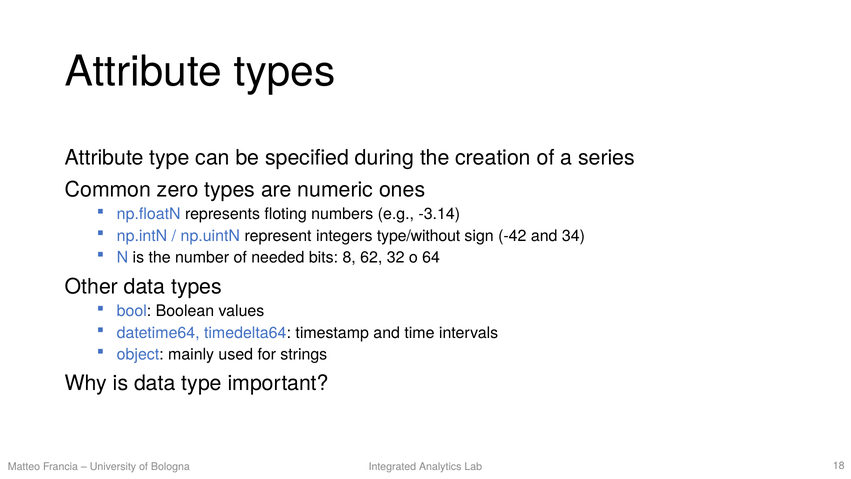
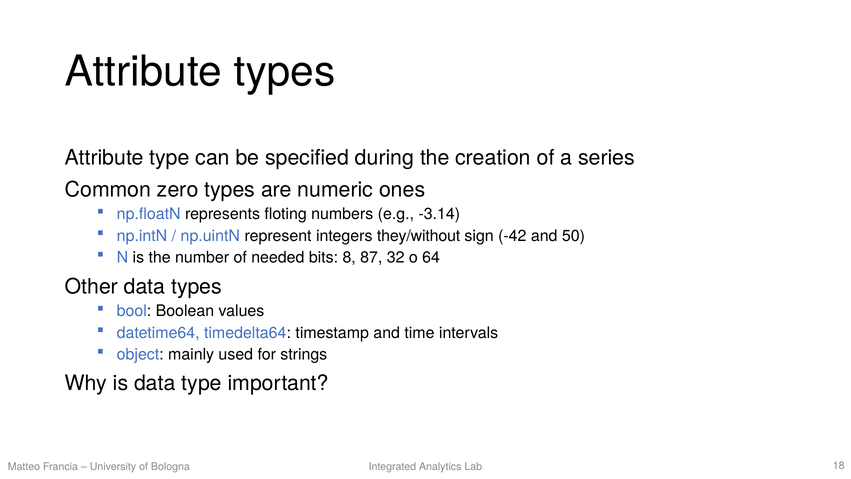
type/without: type/without -> they/without (419, 236)
34: 34 -> 50 (573, 236)
62: 62 -> 87 (371, 257)
